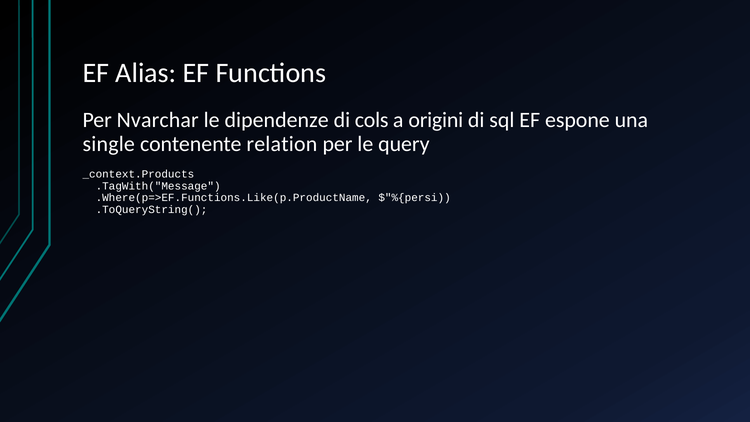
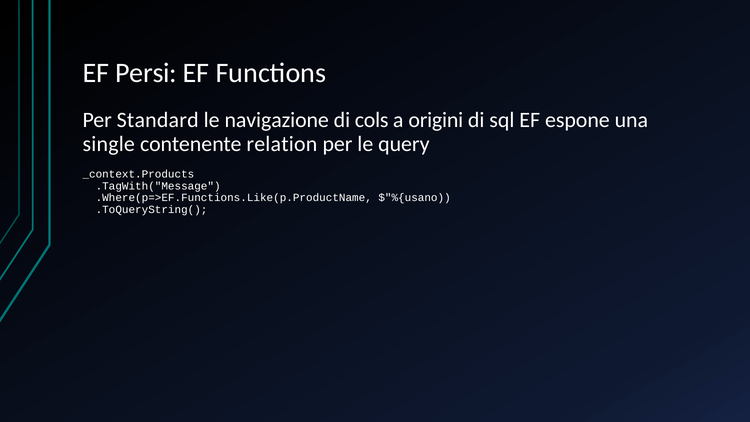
Alias: Alias -> Persi (146, 73)
Nvarchar: Nvarchar -> Standard (158, 120)
dipendenze: dipendenze -> navigazione (277, 120)
$"%{persi: $"%{persi -> $"%{usano (415, 198)
